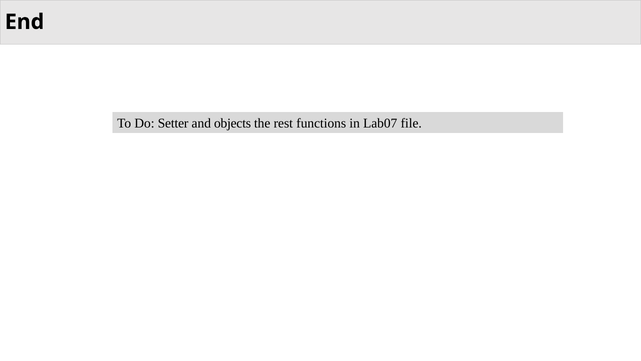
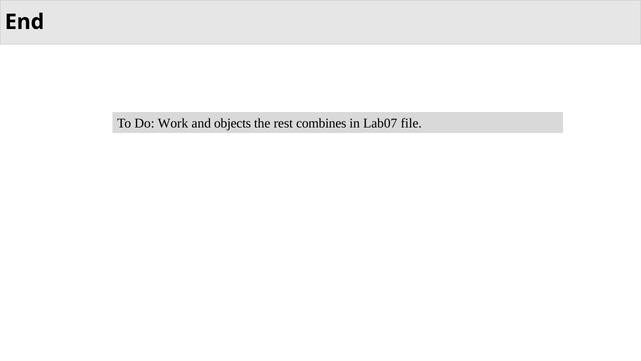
Setter: Setter -> Work (173, 123)
functions: functions -> combines (321, 123)
